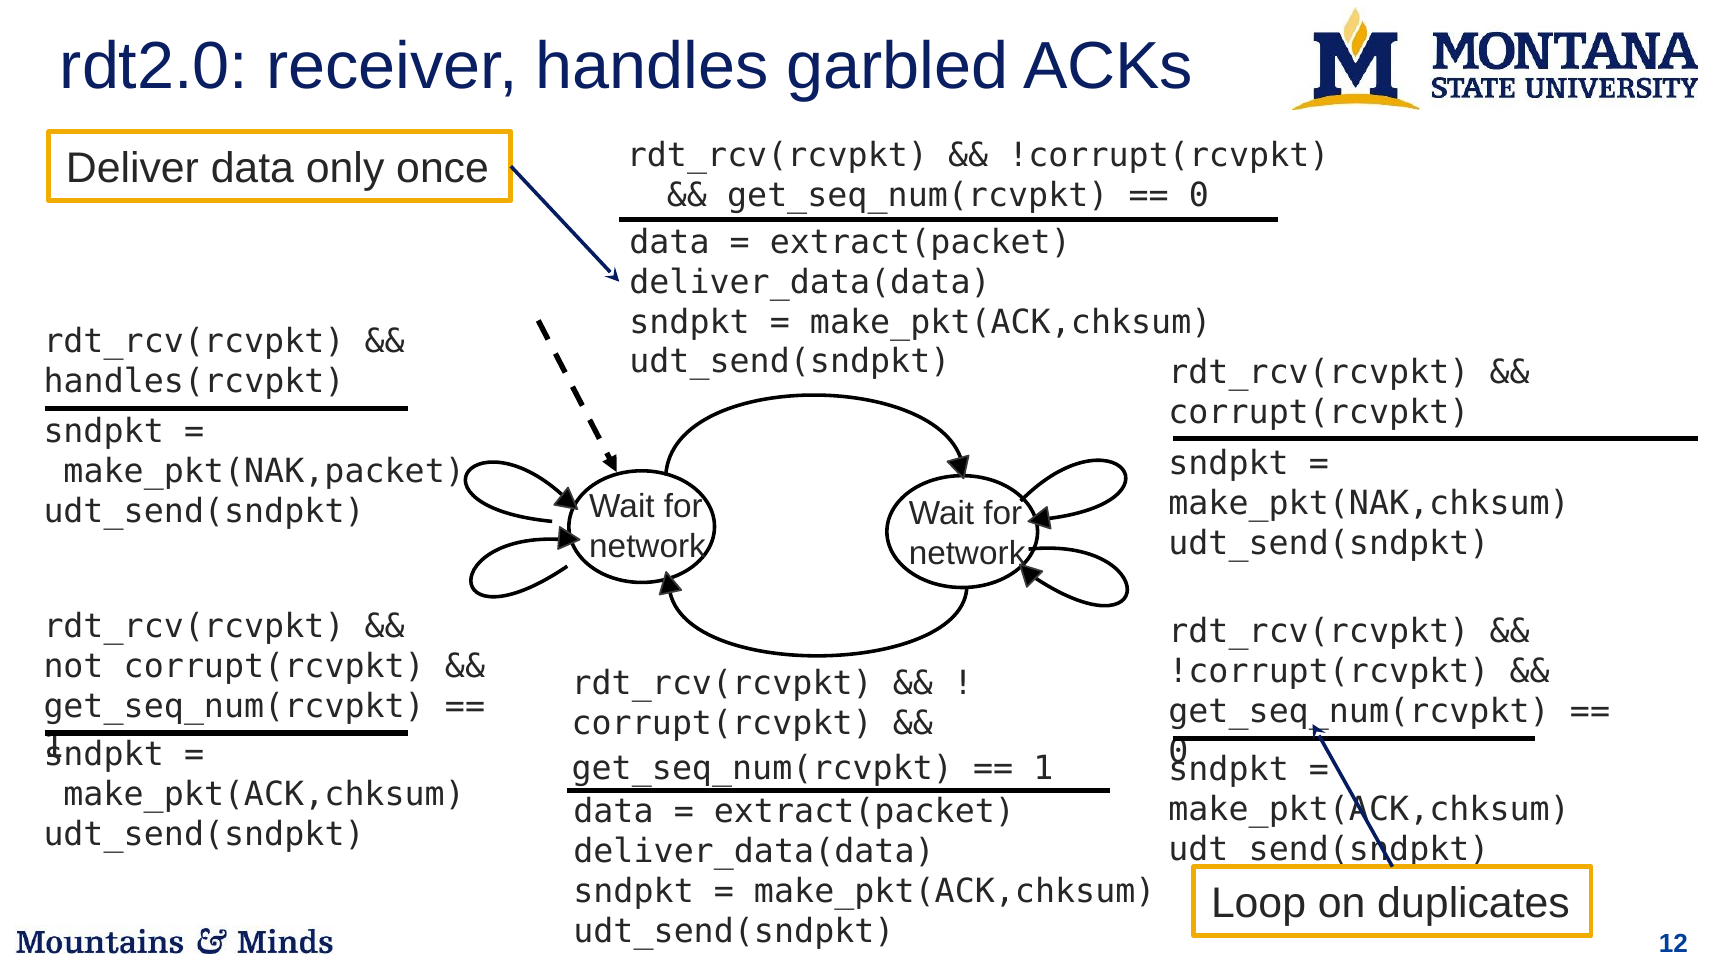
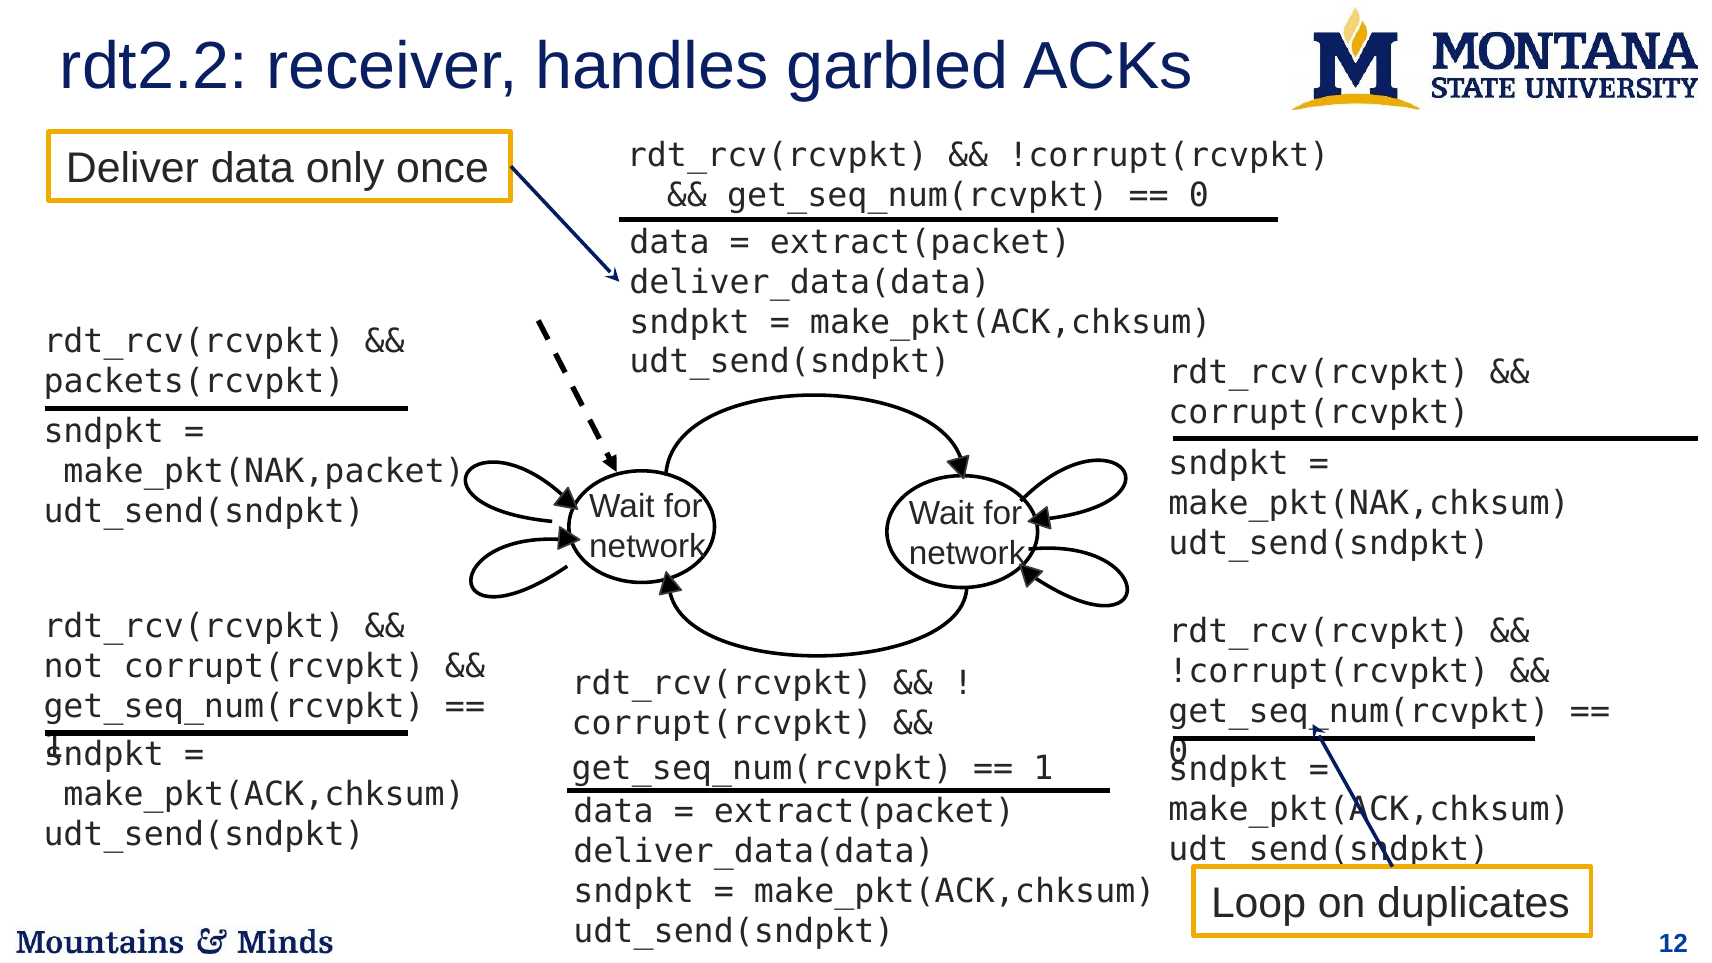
rdt2.0: rdt2.0 -> rdt2.2 (154, 67)
handles(rcvpkt: handles(rcvpkt -> packets(rcvpkt (194, 381)
